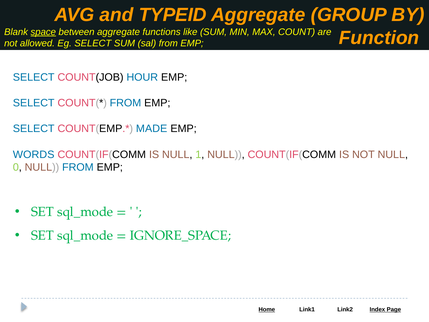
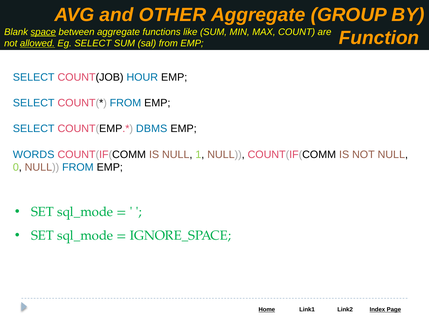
TYPEID: TYPEID -> OTHER (172, 15)
allowed underline: none -> present (37, 43)
MADE: MADE -> DBMS (152, 129)
